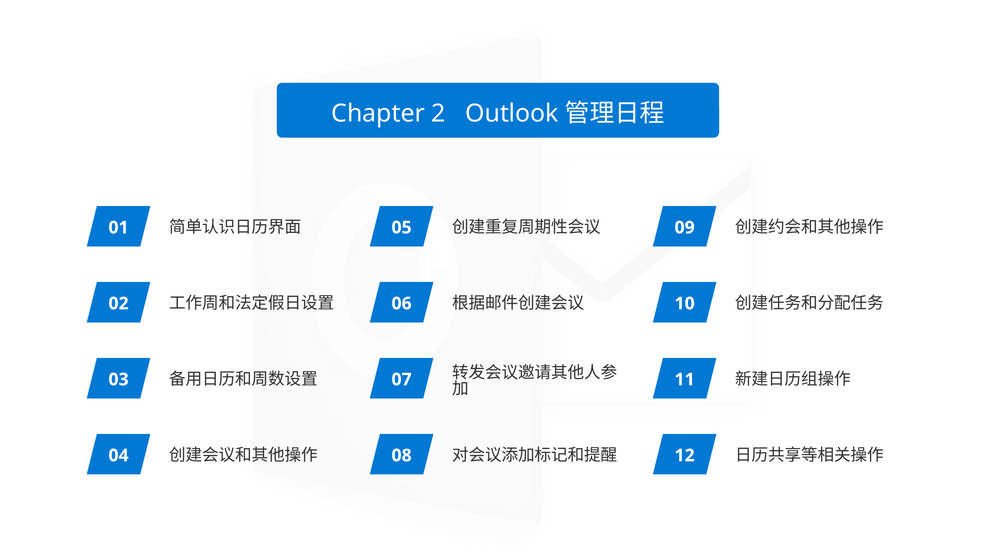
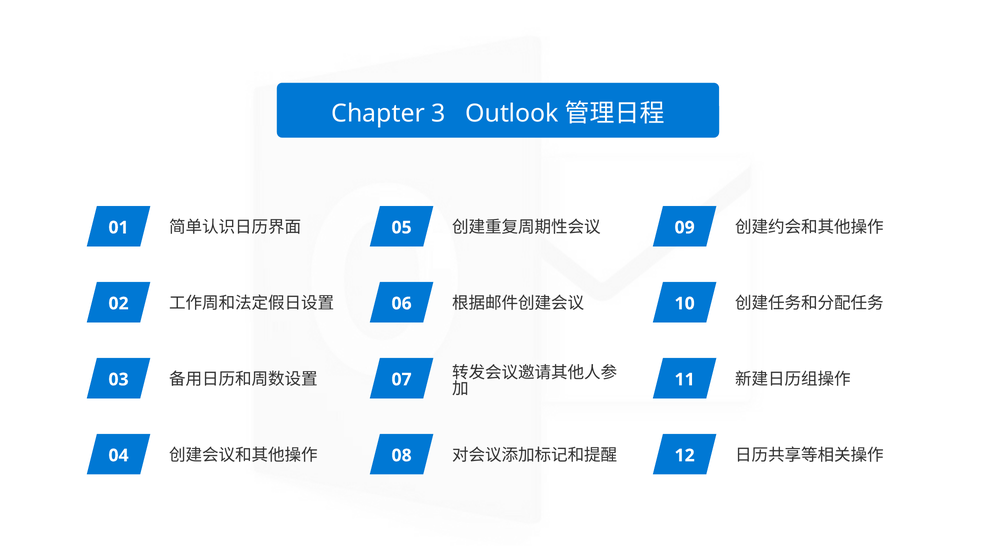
2: 2 -> 3 (439, 113)
